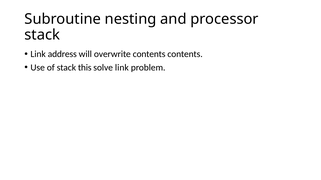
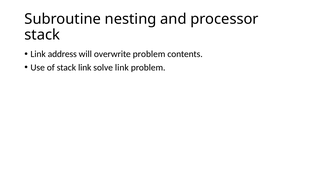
overwrite contents: contents -> problem (149, 54)
stack this: this -> link (85, 68)
